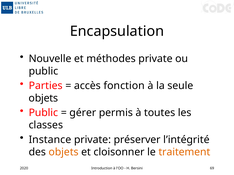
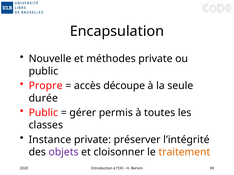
Parties: Parties -> Propre (46, 86)
fonction: fonction -> découpe (124, 86)
objets: objets -> durée (43, 98)
objets colour: orange -> purple (64, 152)
